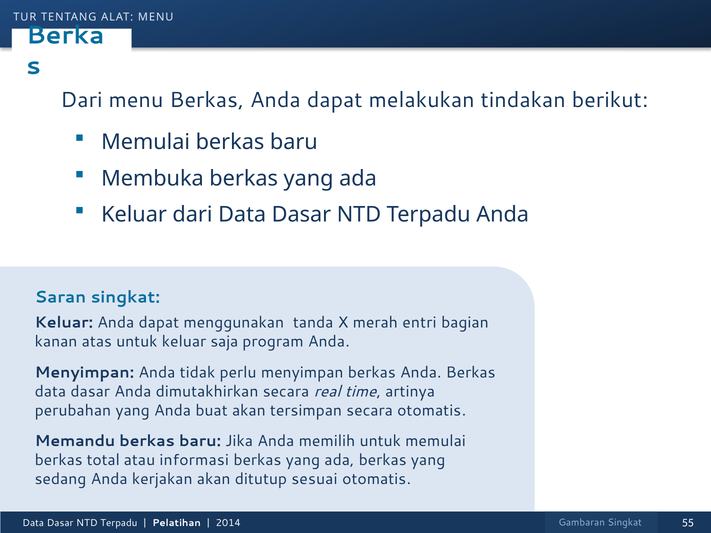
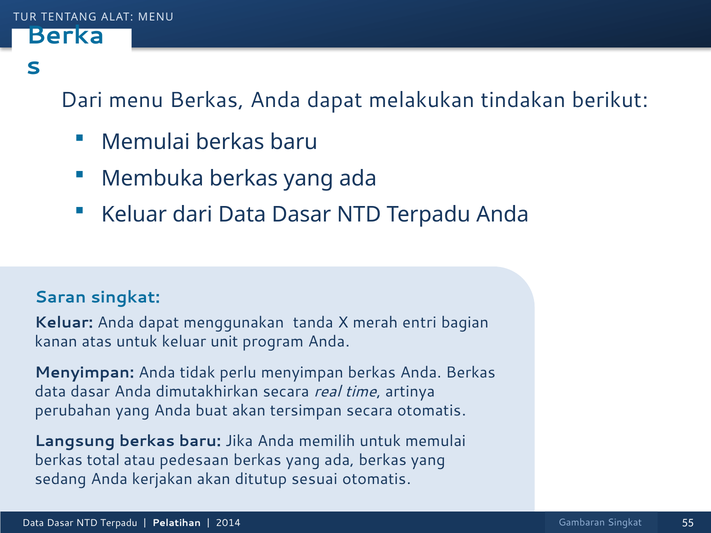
saja: saja -> unit (224, 342)
Memandu: Memandu -> Langsung (75, 441)
informasi: informasi -> pedesaan (194, 460)
